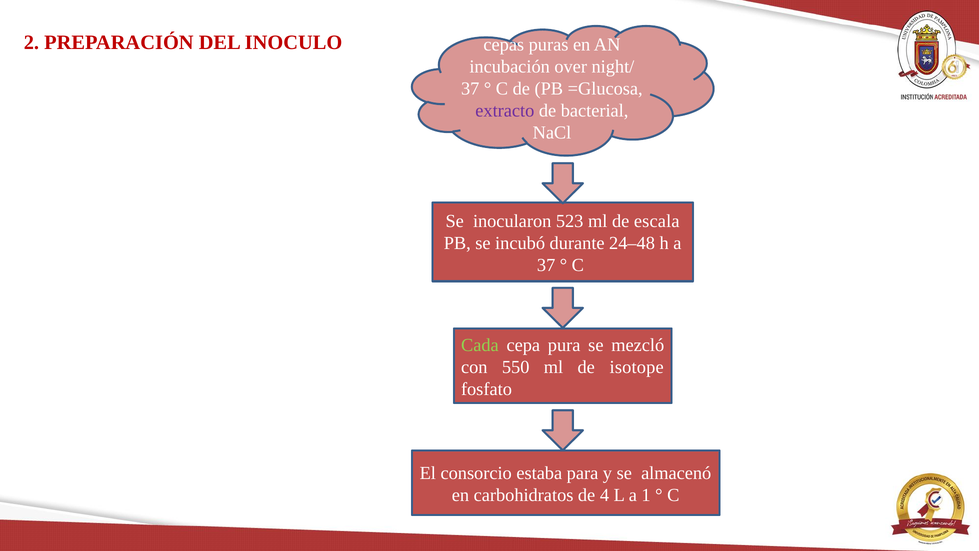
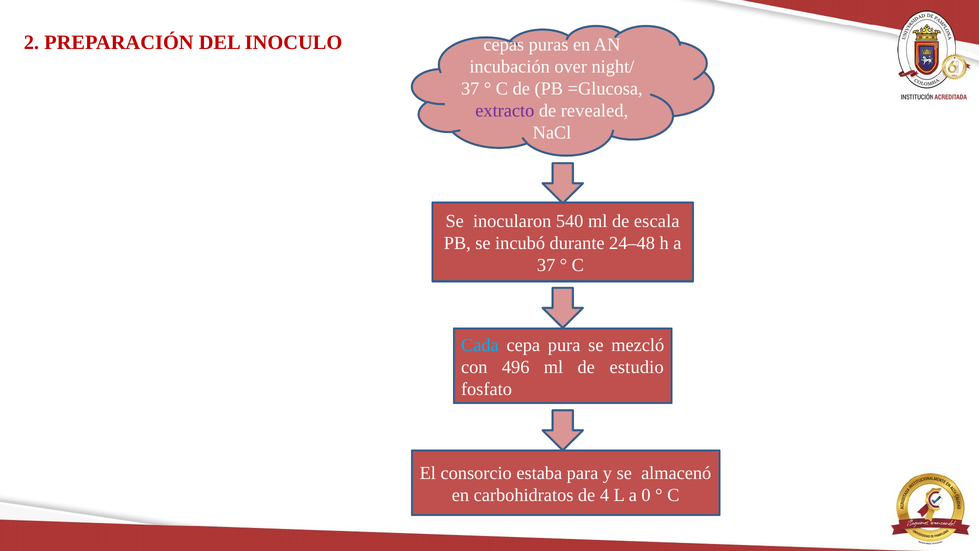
bacterial: bacterial -> revealed (595, 111)
523: 523 -> 540 (570, 221)
Cada colour: light green -> light blue (480, 345)
550: 550 -> 496 (516, 367)
isotope: isotope -> estudio (637, 367)
1: 1 -> 0 (646, 495)
